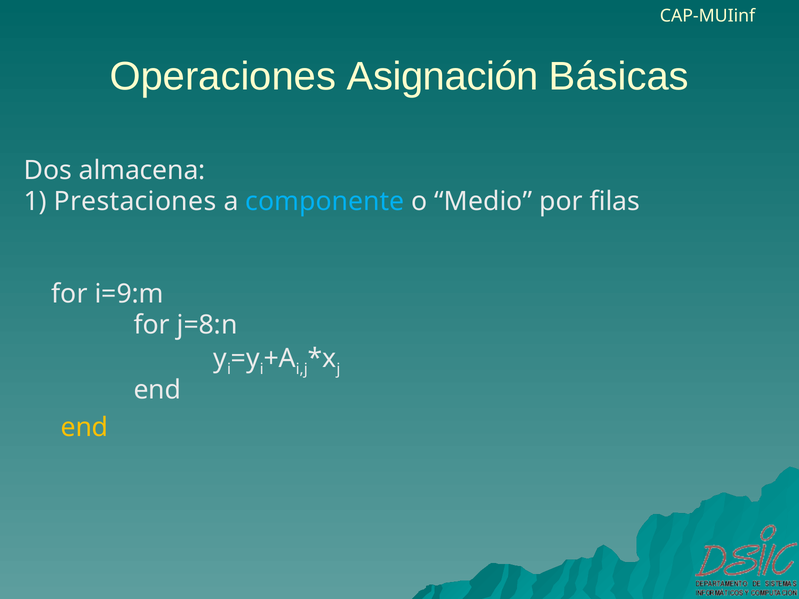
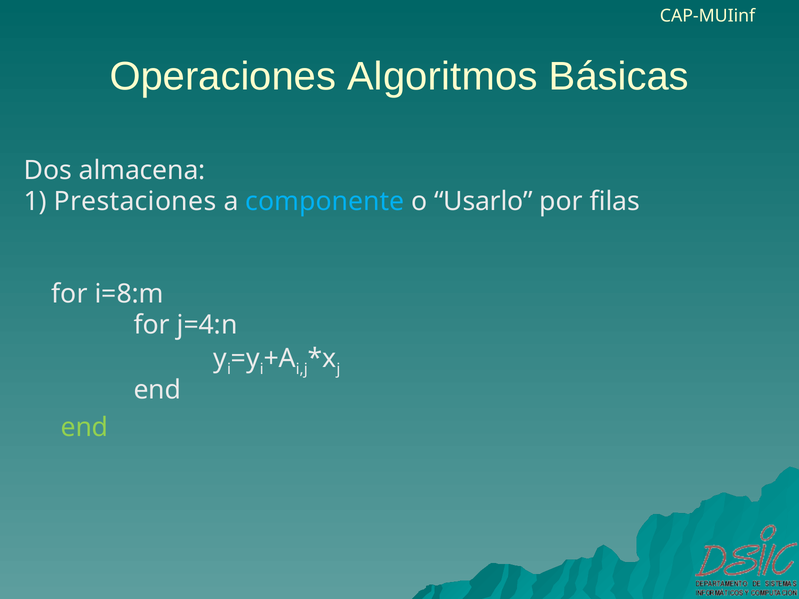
Asignación: Asignación -> Algoritmos (442, 77)
Medio: Medio -> Usarlo (483, 201)
i=9:m: i=9:m -> i=8:m (129, 294)
j=8:n: j=8:n -> j=4:n (207, 325)
end colour: yellow -> light green (84, 427)
